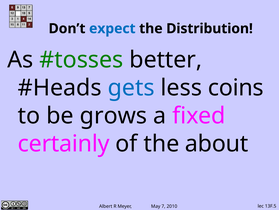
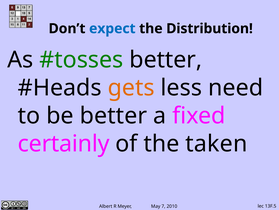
gets colour: blue -> orange (131, 87)
coins: coins -> need (236, 87)
be grows: grows -> better (113, 115)
about: about -> taken (216, 143)
